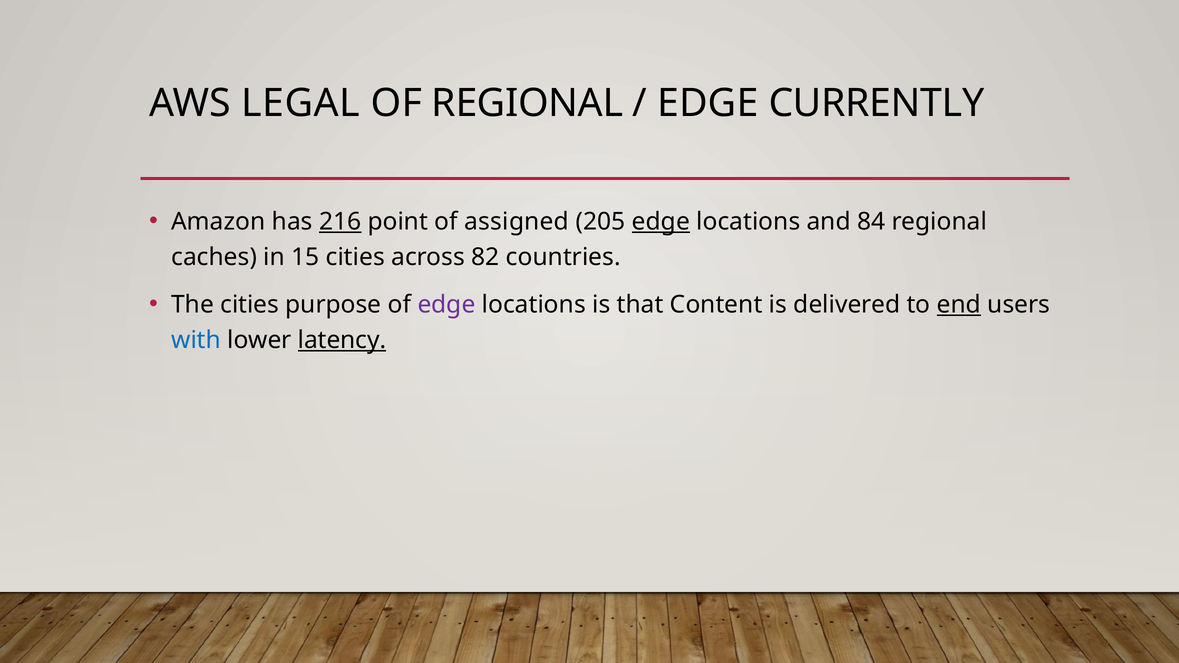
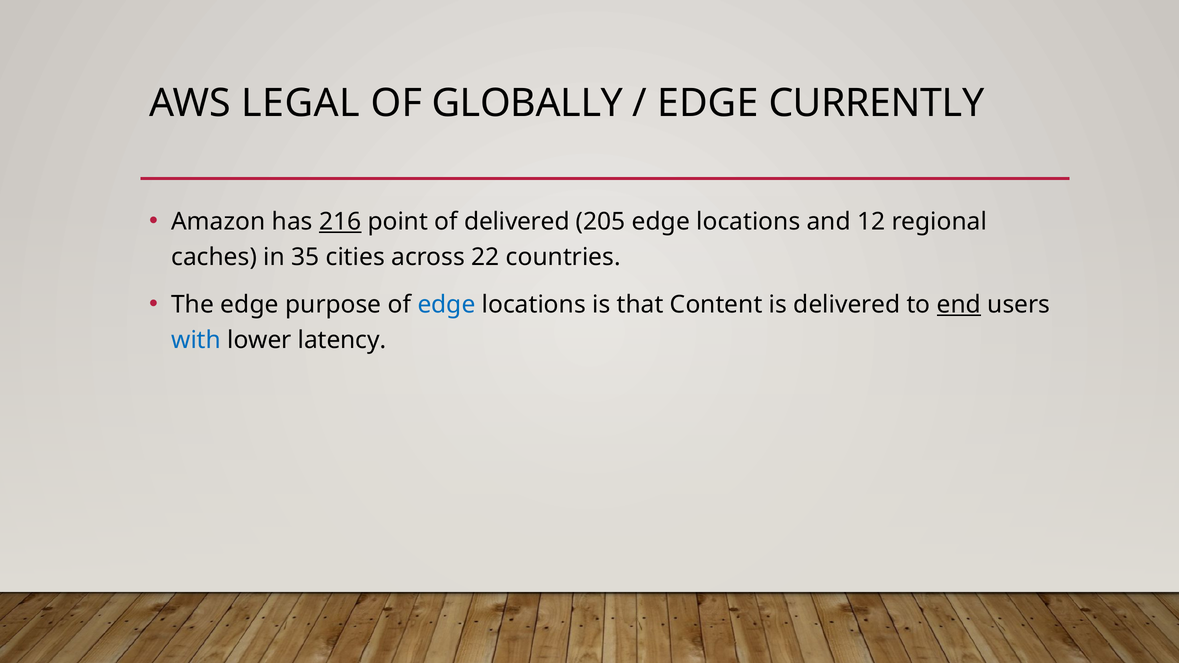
OF REGIONAL: REGIONAL -> GLOBALLY (527, 103)
of assigned: assigned -> delivered (517, 222)
edge underline: present -> none (661, 222)
84: 84 -> 12 (871, 222)
15: 15 -> 35 (305, 257)
82: 82 -> 22 (485, 257)
The cities: cities -> edge (250, 305)
edge colour: purple -> blue (446, 305)
latency underline: present -> none (342, 340)
